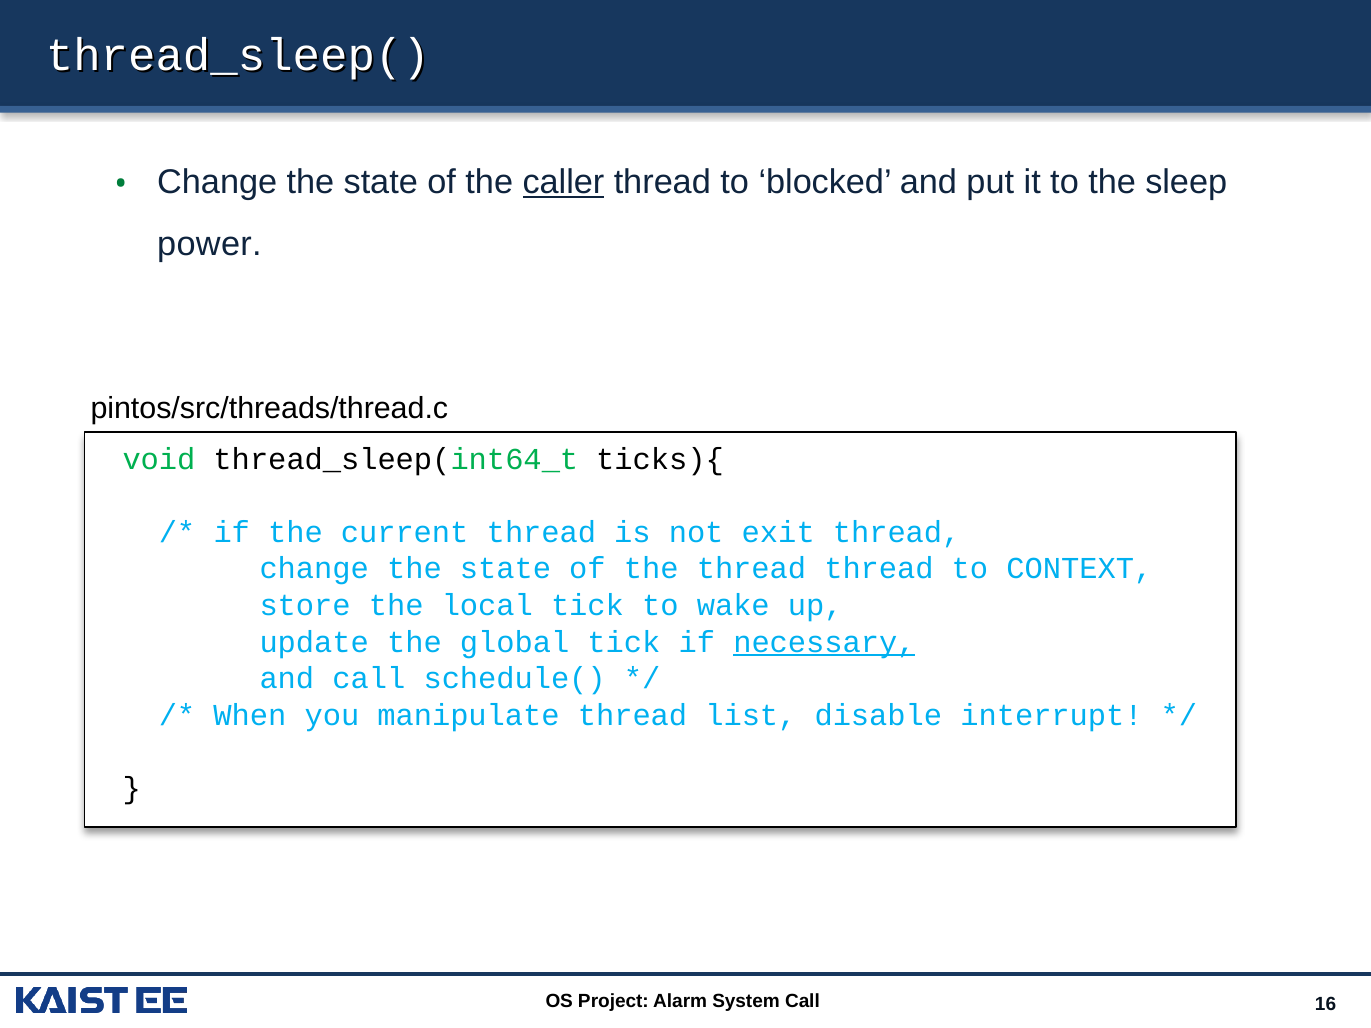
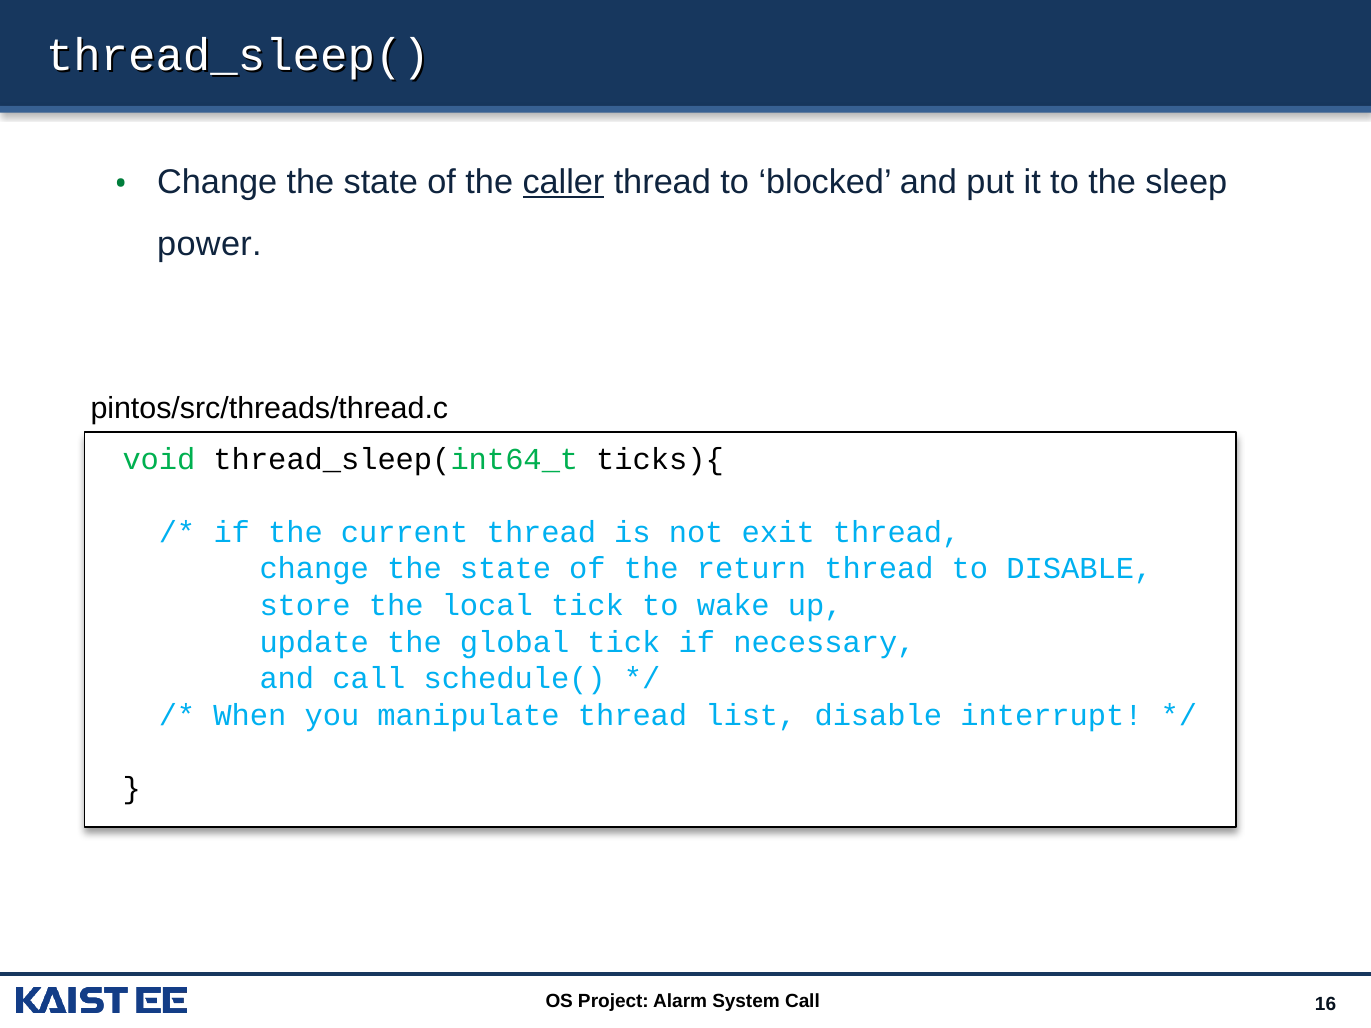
the thread: thread -> return (751, 569)
to CONTEXT: CONTEXT -> DISABLE (1079, 569)
necessary underline: present -> none (824, 642)
